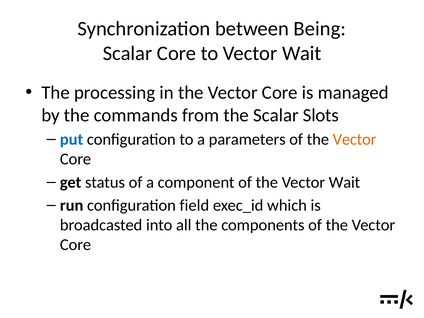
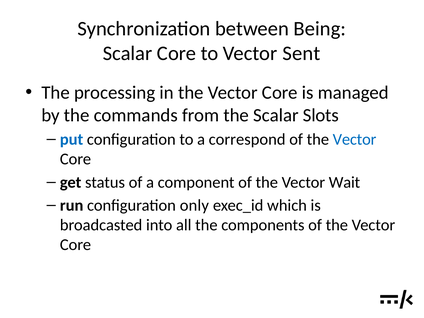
to Vector Wait: Wait -> Sent (301, 53)
parameters: parameters -> correspond (247, 139)
Vector colour: orange -> blue (355, 139)
field: field -> only (194, 205)
